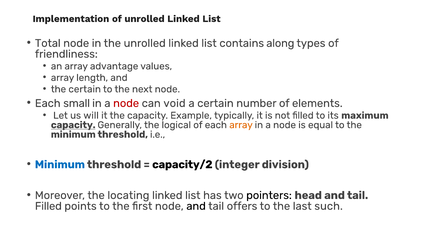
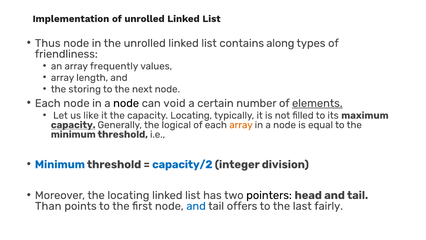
Total: Total -> Thus (48, 43)
advantage: advantage -> frequently (114, 66)
the certain: certain -> storing (85, 89)
Each small: small -> node (77, 103)
node colour: red -> black (126, 103)
elements underline: none -> present (317, 103)
will: will -> like (91, 115)
capacity Example: Example -> Locating (191, 115)
capacity/2 colour: black -> blue (182, 164)
Filled: Filled -> Than (48, 206)
and colour: black -> blue (196, 206)
such: such -> fairly (329, 206)
